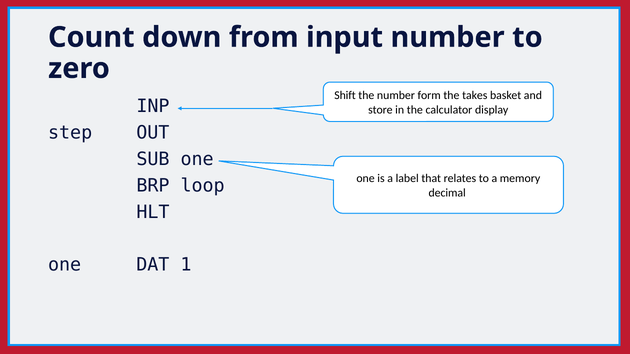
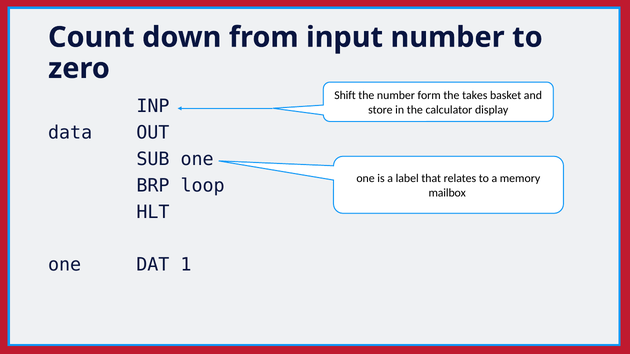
step: step -> data (70, 133)
decimal: decimal -> mailbox (447, 193)
